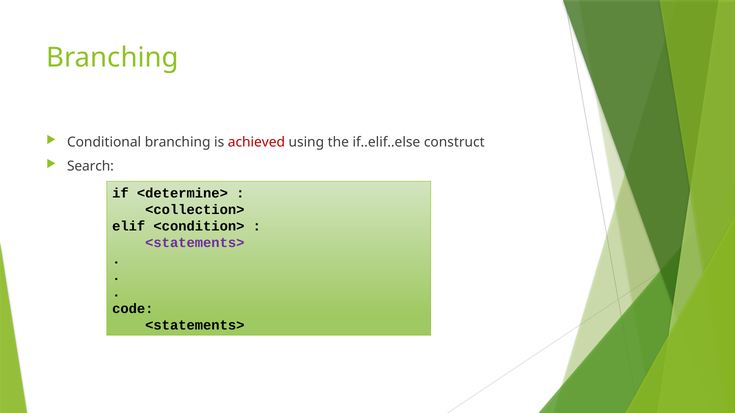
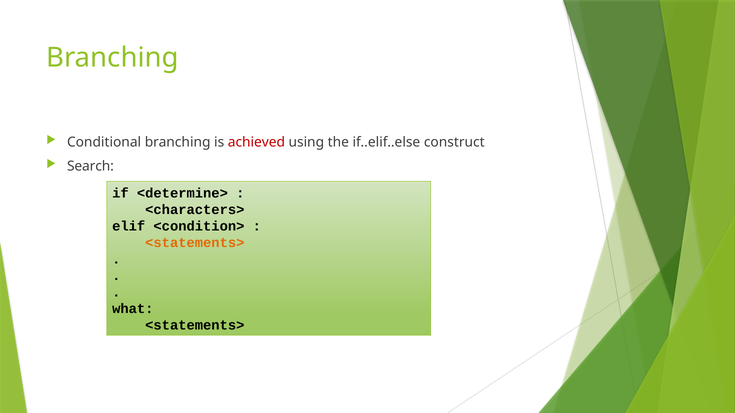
<collection>: <collection> -> <characters> (195, 210)
<statements> colour: purple -> orange (195, 243)
code: code -> what (133, 309)
